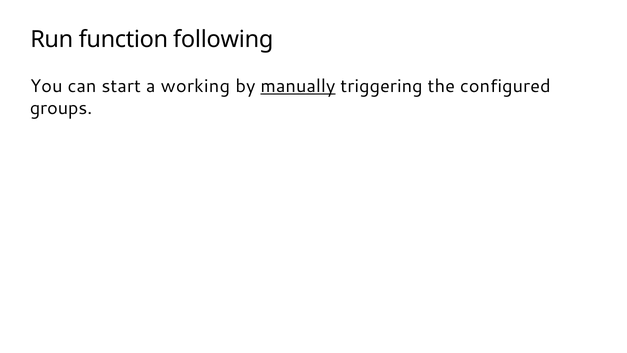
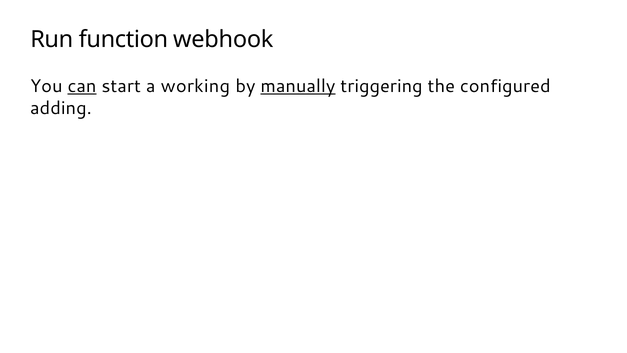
following: following -> webhook (223, 39)
can underline: none -> present (82, 86)
groups: groups -> adding (61, 108)
